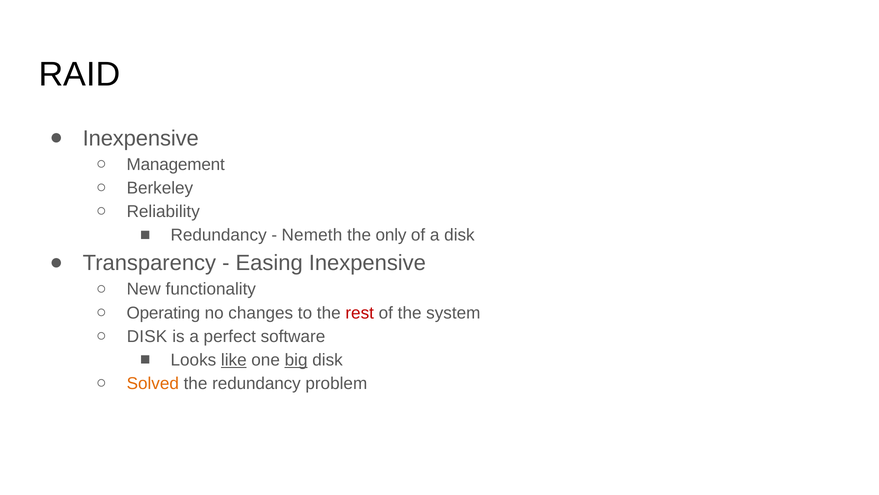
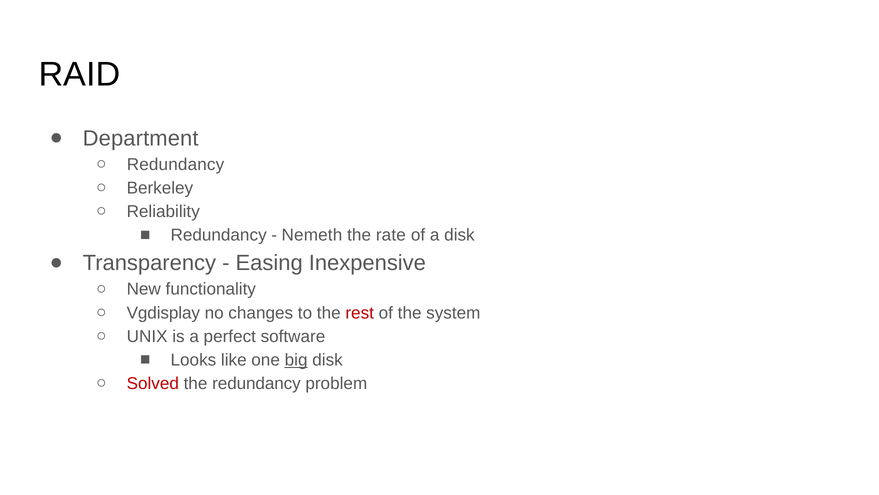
Inexpensive: Inexpensive -> Department (141, 138)
Management: Management -> Redundancy (176, 164)
only: only -> rate (391, 235)
Operating: Operating -> Vgdisplay (163, 313)
DISK: DISK -> UNIX (147, 336)
like underline: present -> none (234, 360)
Solved colour: orange -> red (153, 383)
